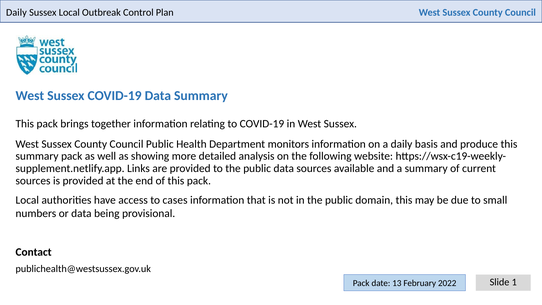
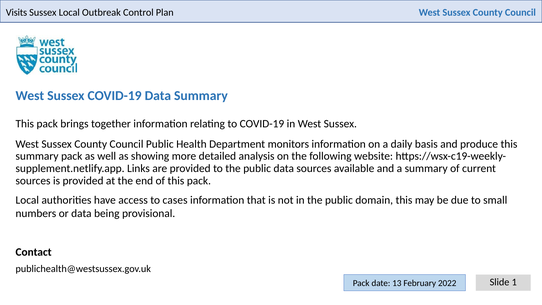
Daily: Daily -> Visits (16, 12)
